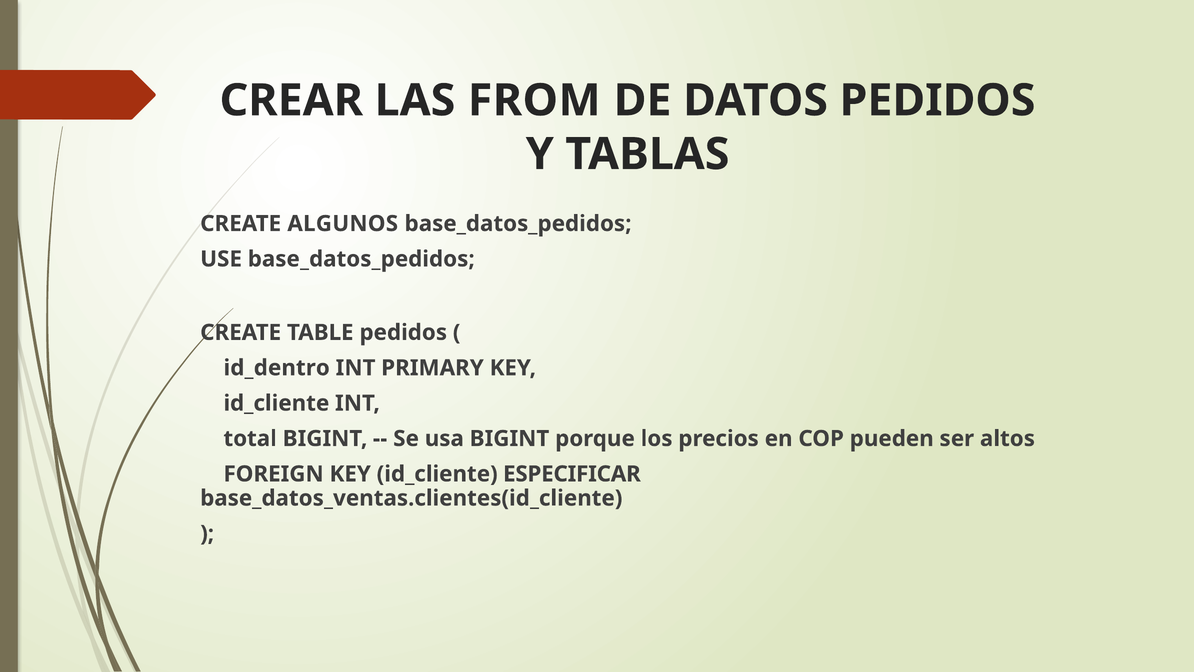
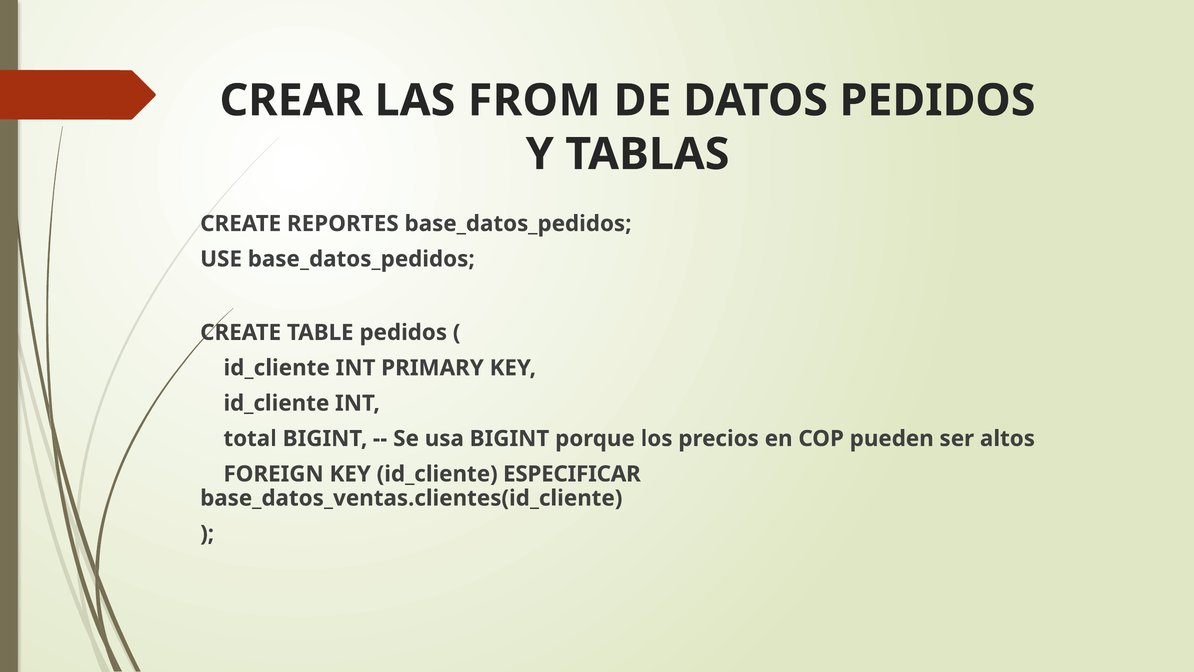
ALGUNOS: ALGUNOS -> REPORTES (343, 224)
id_dentro: id_dentro -> id_cliente (277, 368)
